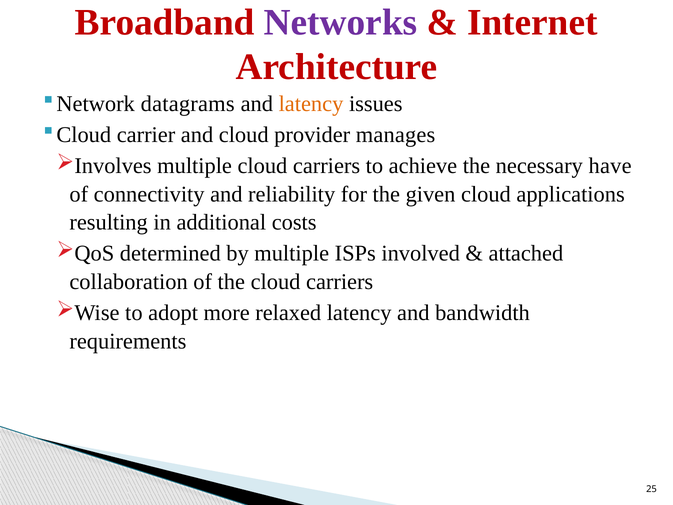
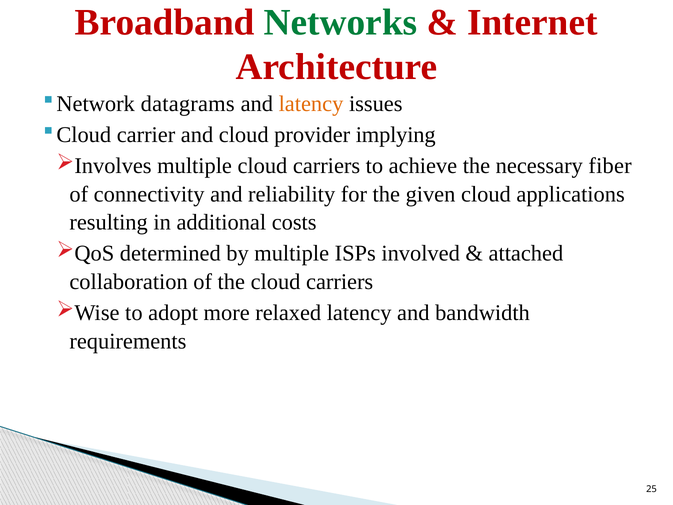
Networks colour: purple -> green (341, 22)
manages: manages -> implying (396, 135)
have: have -> fiber (610, 166)
